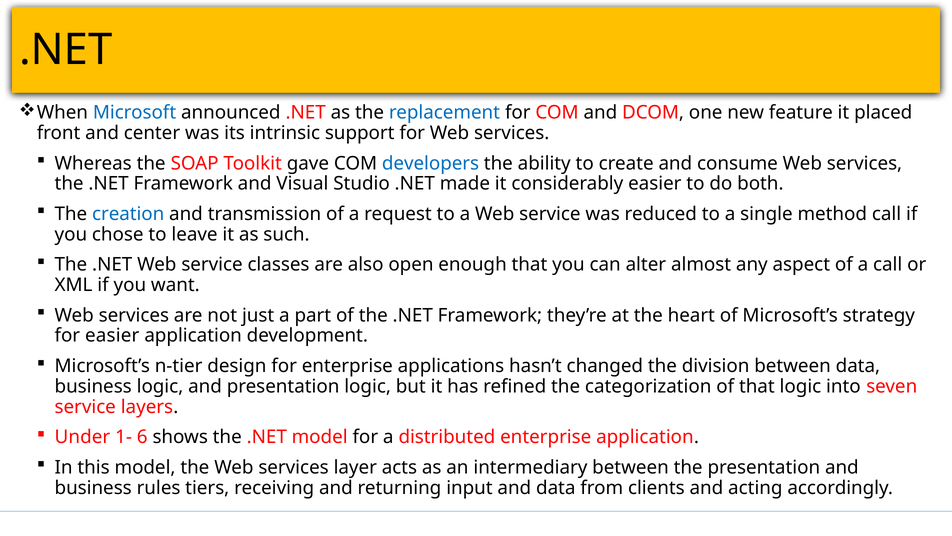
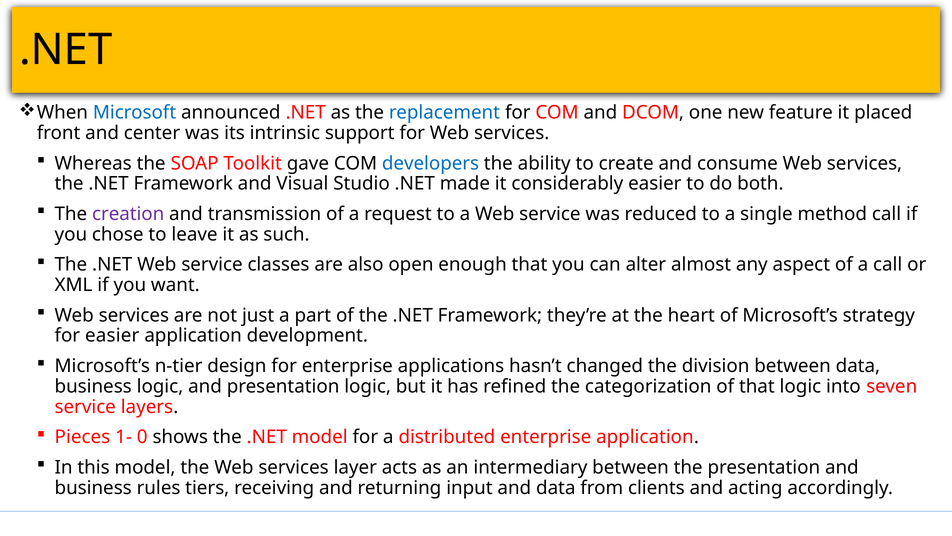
creation colour: blue -> purple (128, 214)
Under: Under -> Pieces (82, 437)
6: 6 -> 0 (142, 437)
